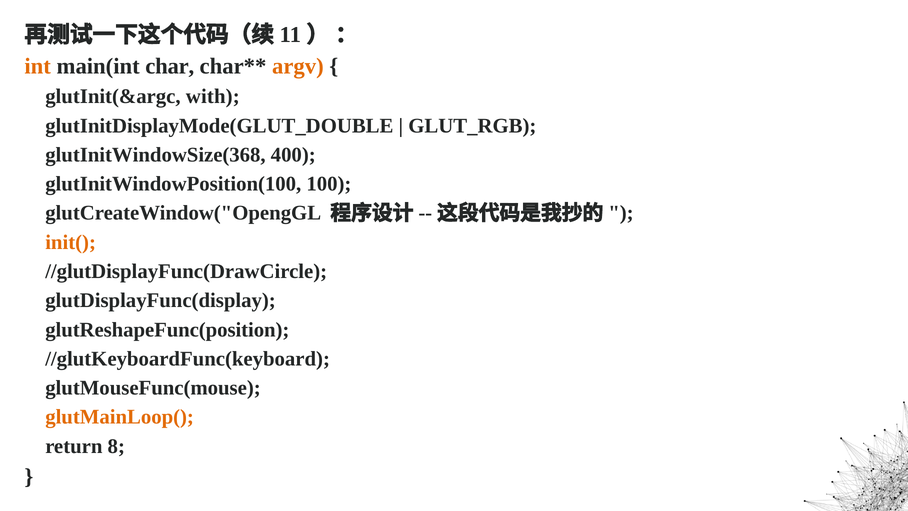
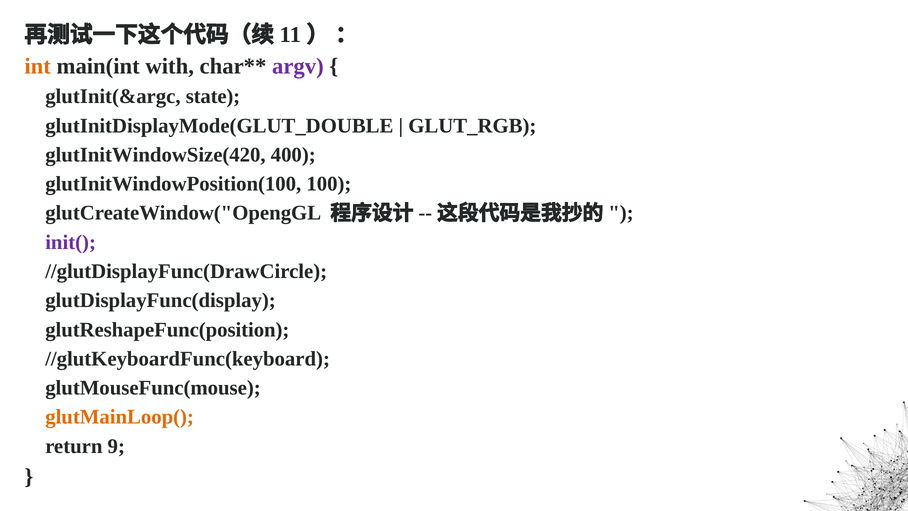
char: char -> with (170, 66)
argv colour: orange -> purple (298, 66)
with: with -> state (213, 97)
glutInitWindowSize(368: glutInitWindowSize(368 -> glutInitWindowSize(420 (155, 155)
init( colour: orange -> purple (71, 242)
8: 8 -> 9 (116, 446)
